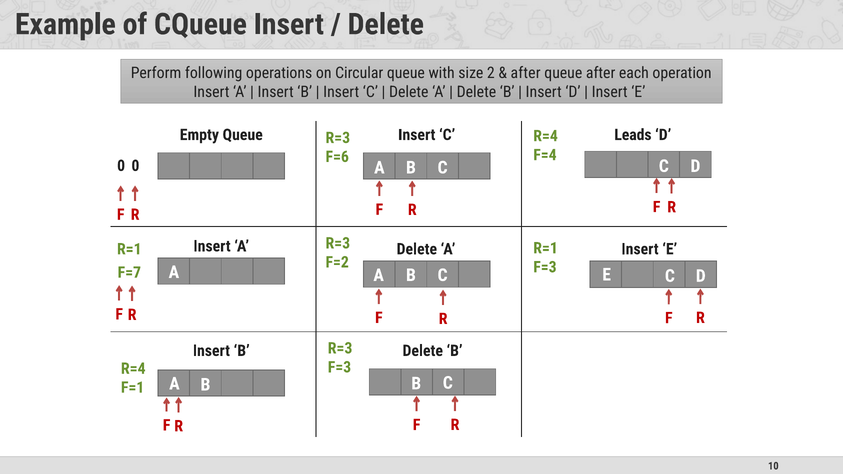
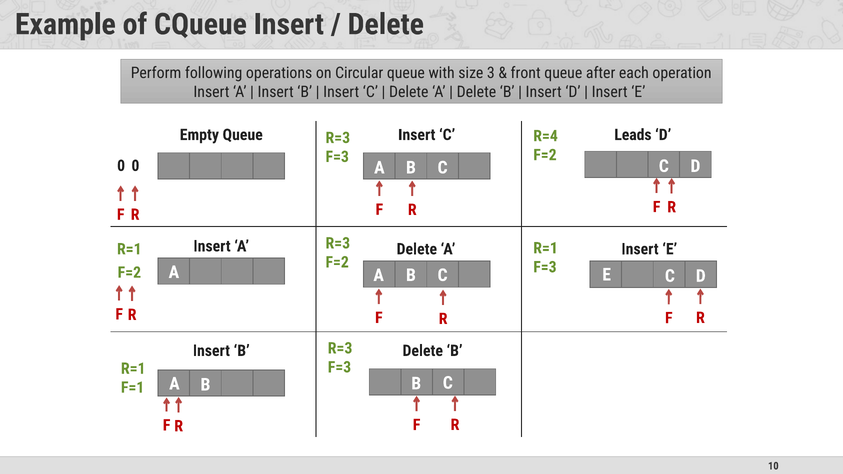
2: 2 -> 3 (491, 73)
after: after -> front (526, 73)
F=4: F=4 -> F=2 (545, 155)
F=6: F=6 -> F=3 (337, 157)
F=7: F=7 -> F=2 (129, 273)
R=4: R=4 -> R=1 (133, 369)
